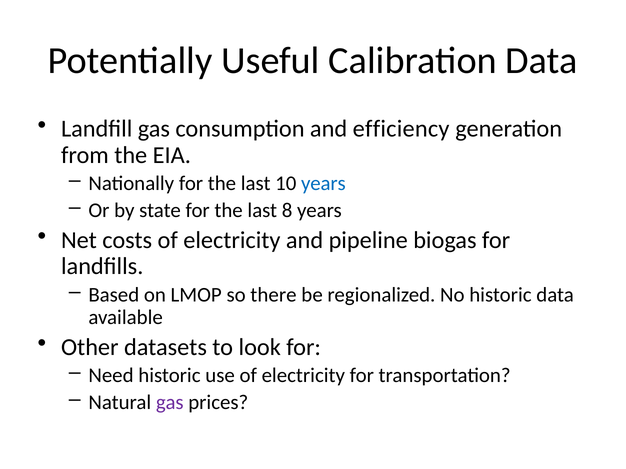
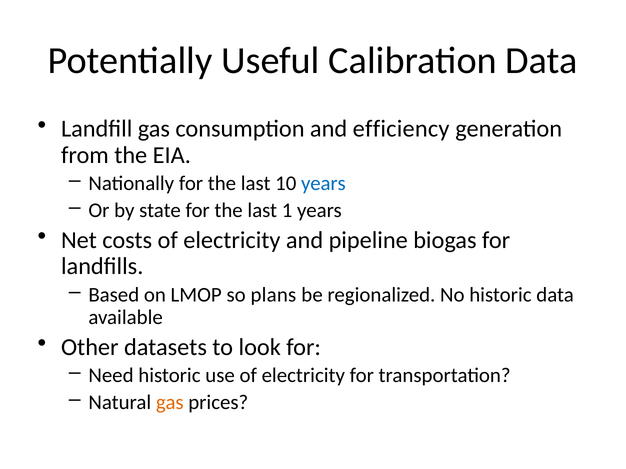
8: 8 -> 1 (287, 211)
there: there -> plans (273, 295)
gas colour: purple -> orange (170, 403)
